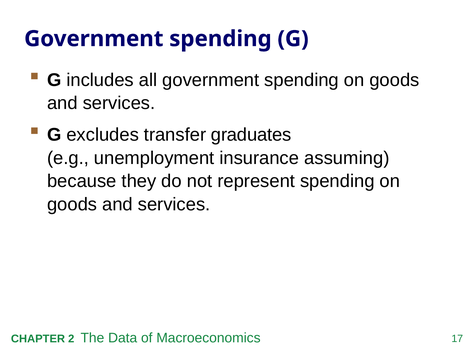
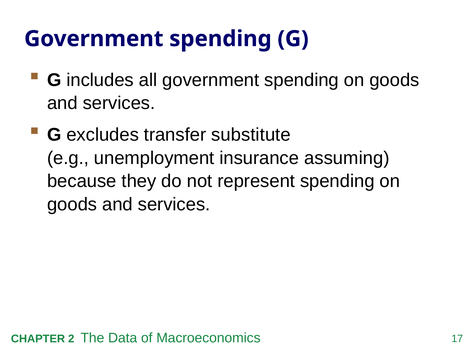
graduates: graduates -> substitute (251, 135)
